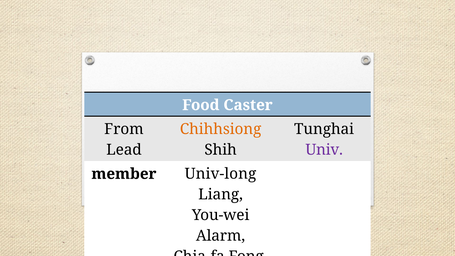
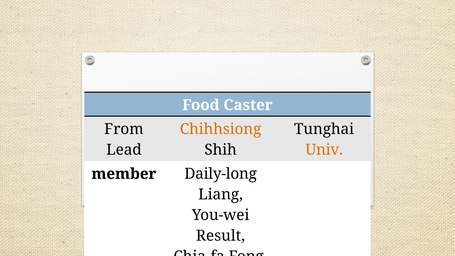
Univ colour: purple -> orange (324, 150)
Univ-long: Univ-long -> Daily-long (221, 174)
Alarm: Alarm -> Result (221, 236)
